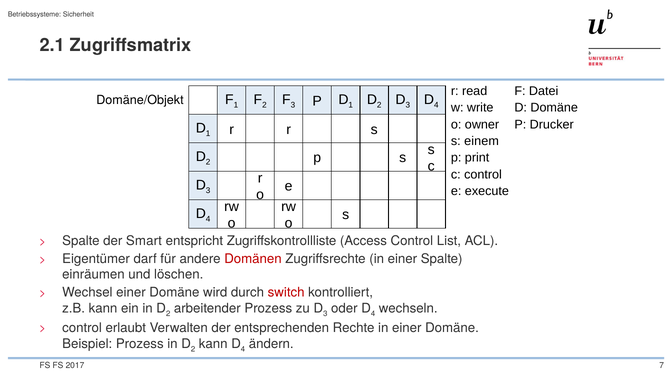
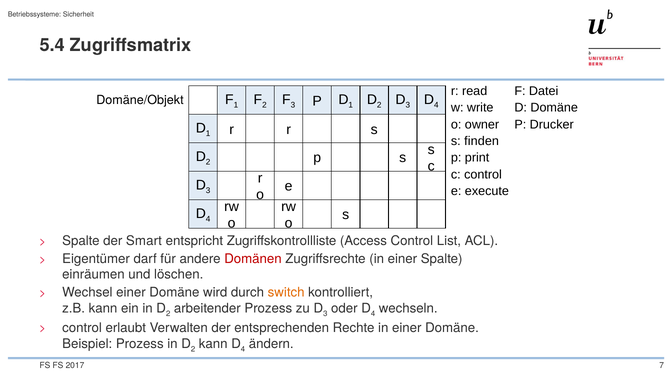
2.1: 2.1 -> 5.4 (52, 45)
einem: einem -> finden (482, 141)
switch colour: red -> orange (286, 293)
